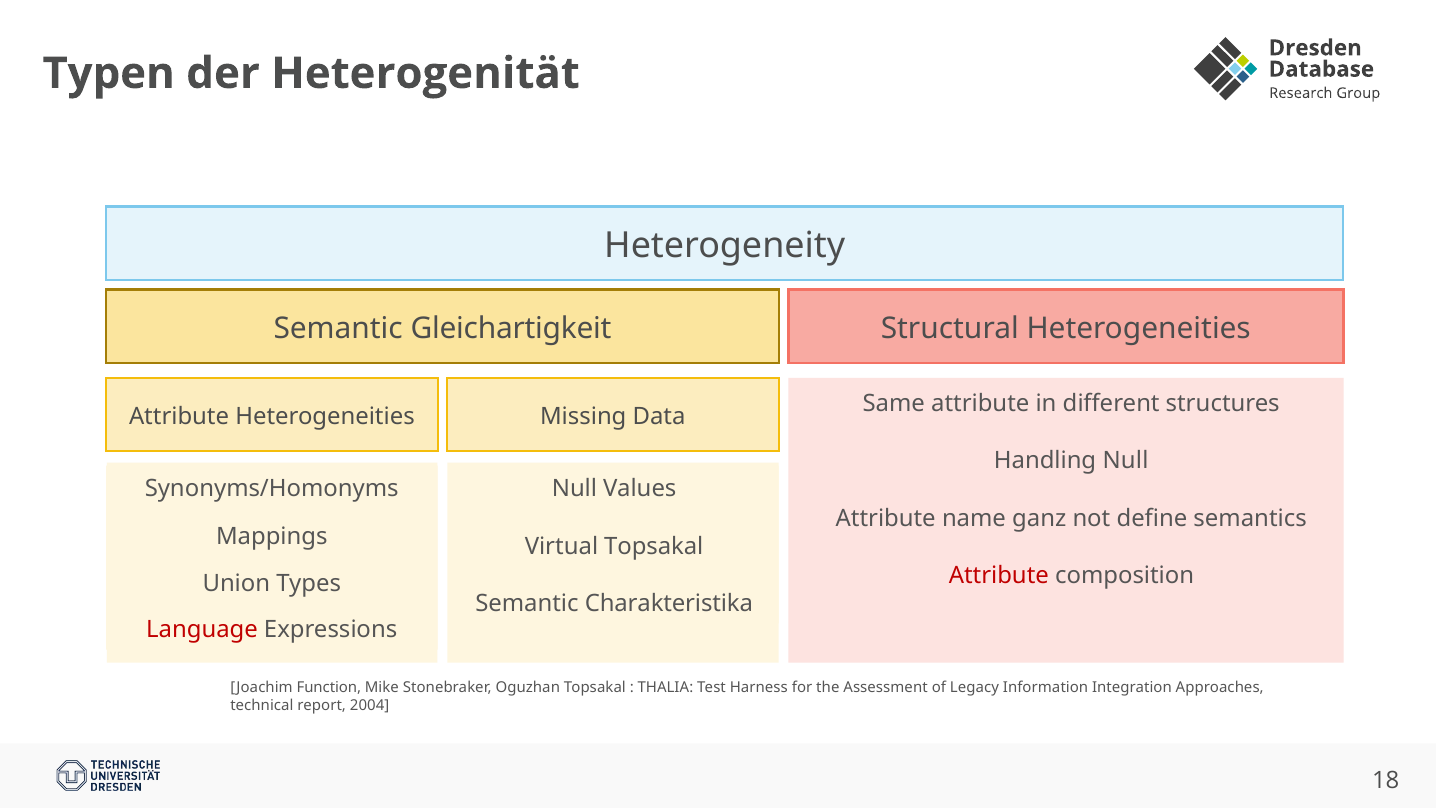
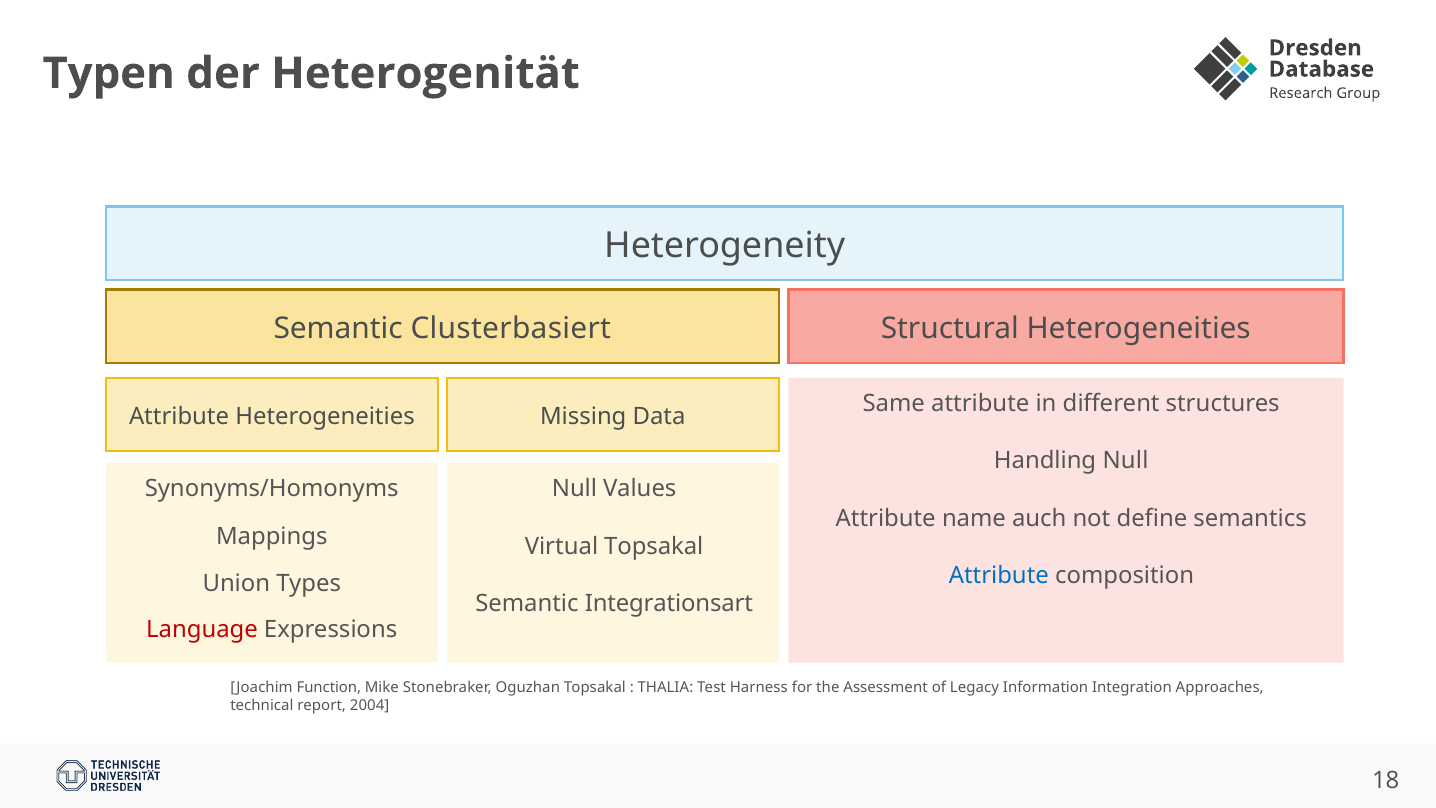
Gleichartigkeit: Gleichartigkeit -> Clusterbasiert (511, 328)
ganz: ganz -> auch (1039, 518)
Attribute colour: red -> blue (999, 576)
Charakteristika: Charakteristika -> Integrationsart (669, 603)
